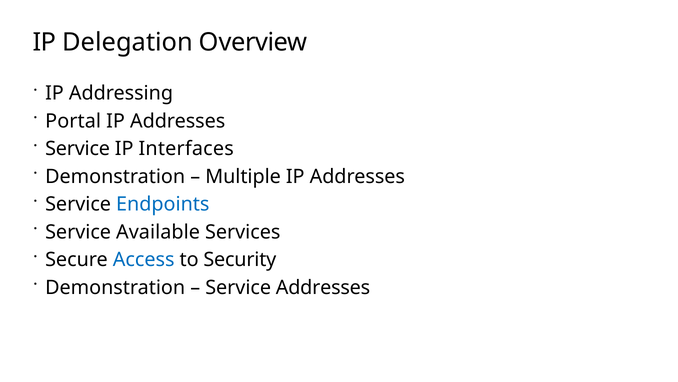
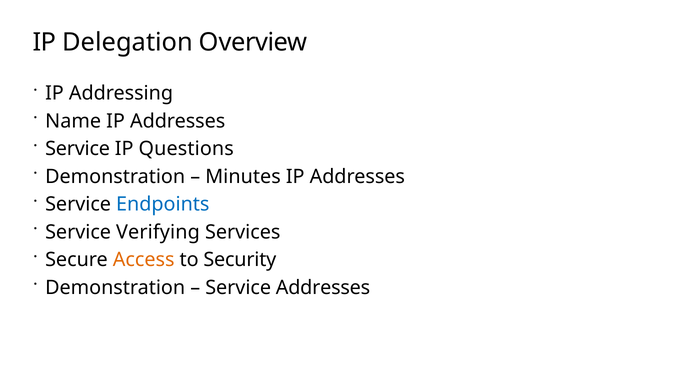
Portal: Portal -> Name (73, 121)
Interfaces: Interfaces -> Questions (186, 148)
Multiple: Multiple -> Minutes (243, 176)
Available: Available -> Verifying (158, 232)
Access colour: blue -> orange (144, 259)
